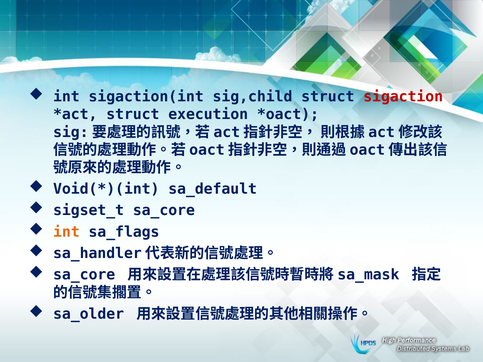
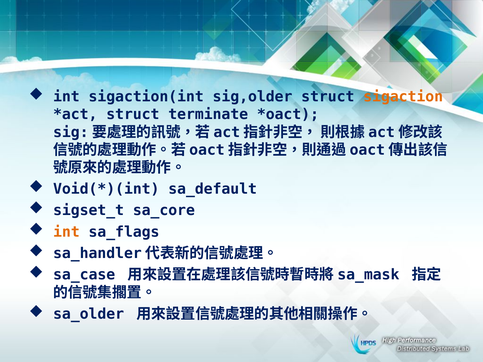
sig,child: sig,child -> sig,older (253, 97)
sigaction colour: red -> orange (403, 97)
execution: execution -> terminate (208, 115)
sa_core: sa_core -> sa_case (84, 275)
